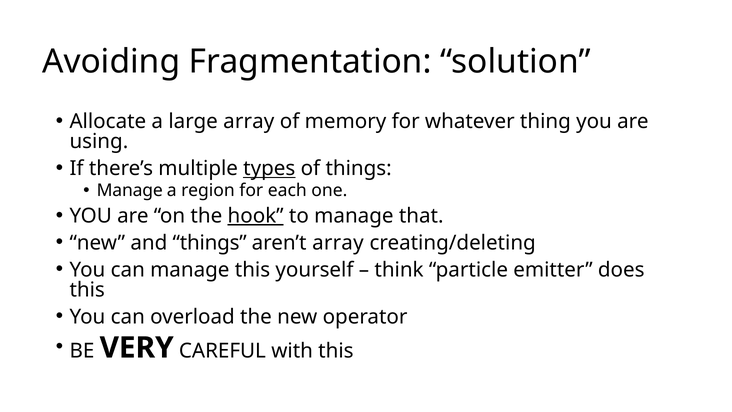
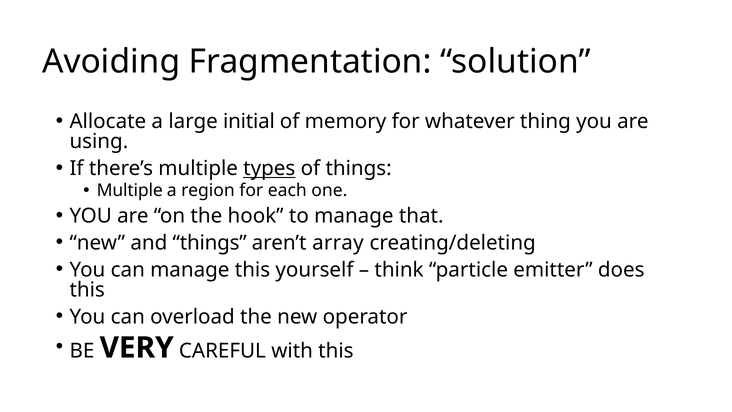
large array: array -> initial (249, 122)
Manage: Manage -> Multiple (130, 191)
hook underline: present -> none (256, 216)
